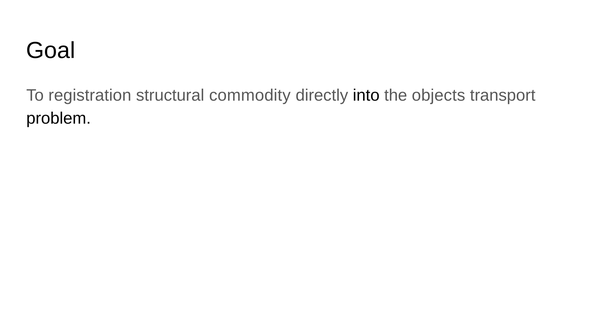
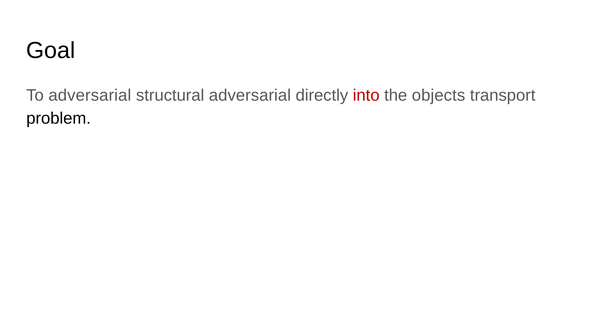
To registration: registration -> adversarial (90, 95)
structural commodity: commodity -> adversarial (250, 95)
into colour: black -> red (366, 95)
